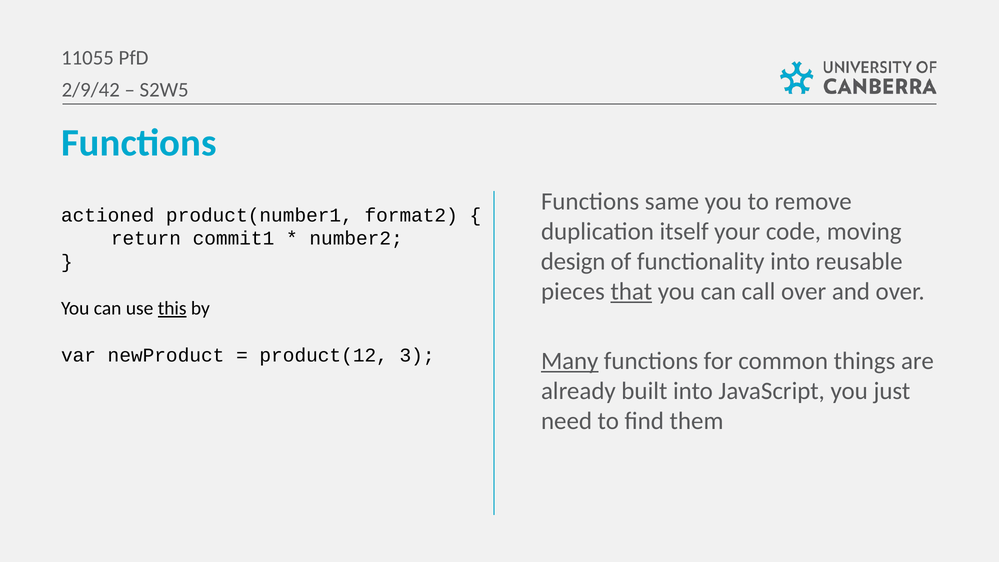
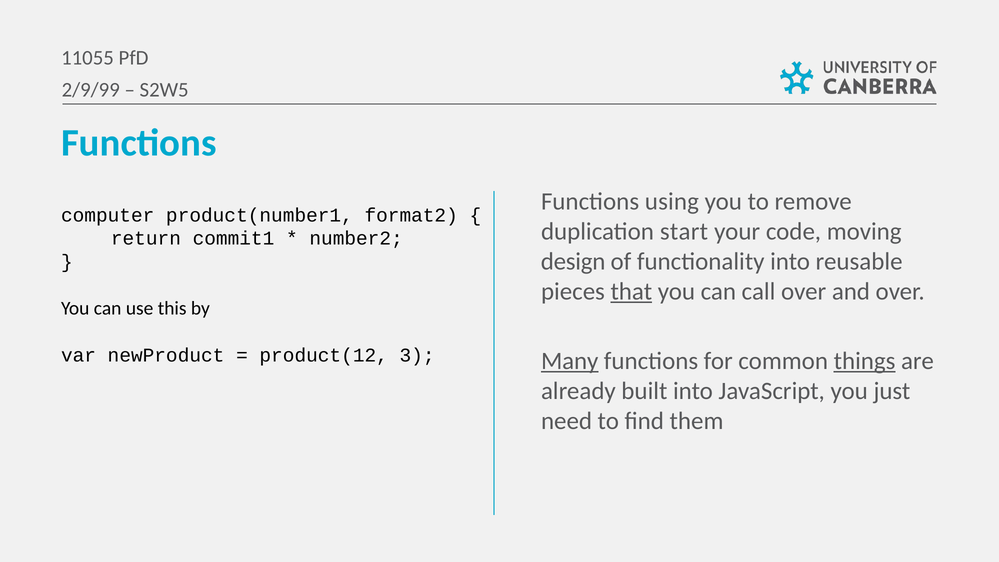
2/9/42: 2/9/42 -> 2/9/99 (91, 90)
same: same -> using (672, 201)
actioned: actioned -> computer (108, 215)
itself: itself -> start (684, 231)
this underline: present -> none (172, 308)
things underline: none -> present (865, 361)
